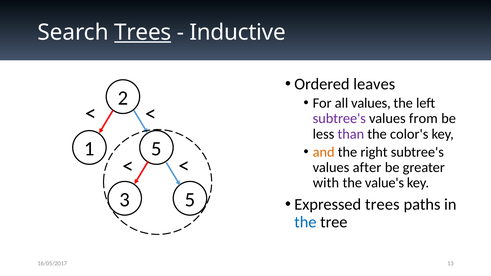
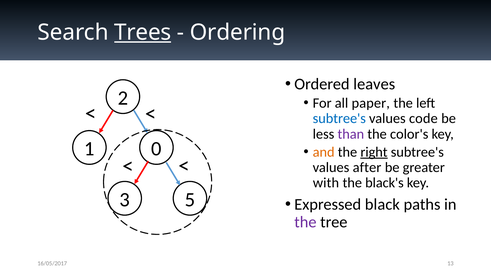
Inductive: Inductive -> Ordering (238, 32)
all values: values -> paper (371, 103)
subtree's colour: purple -> blue (339, 119)
from: from -> code (423, 119)
1 5: 5 -> 0 (156, 149)
right underline: none -> present (374, 152)
value's: value's -> black's (384, 183)
Expressed trees: trees -> black (382, 205)
the colour: blue -> purple (305, 222)
